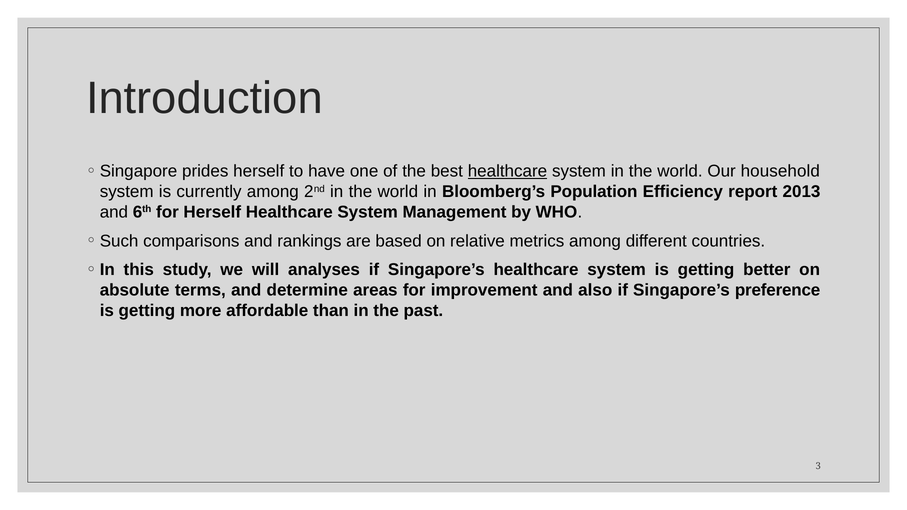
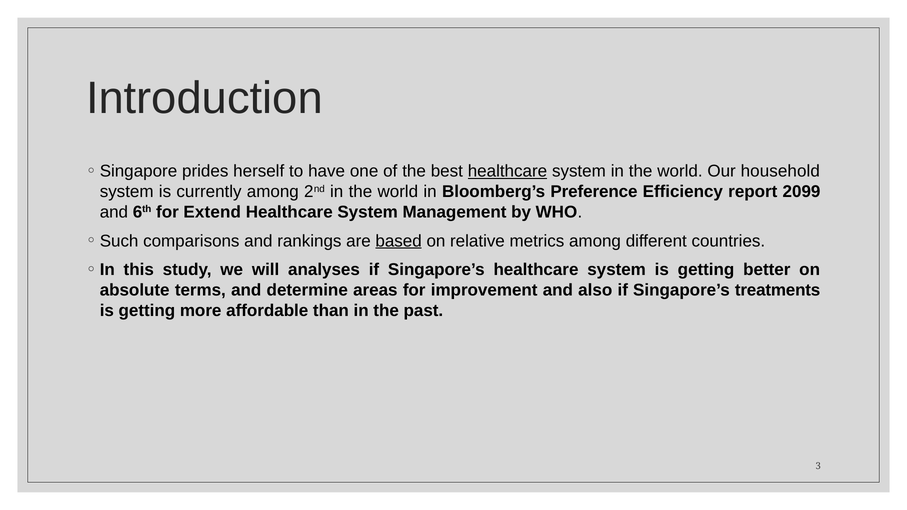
Population: Population -> Preference (594, 192)
2013: 2013 -> 2099 (802, 192)
for Herself: Herself -> Extend (212, 212)
based underline: none -> present (399, 241)
preference: preference -> treatments (778, 290)
